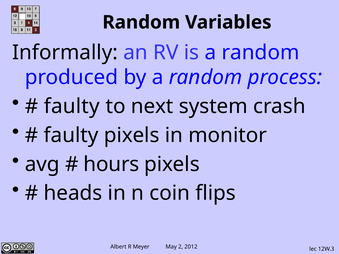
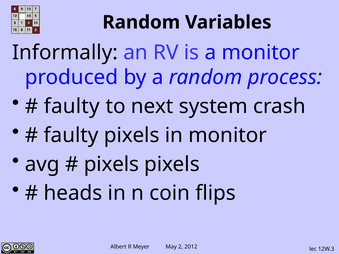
is a random: random -> monitor (261, 53)
hours: hours -> pixels (111, 164)
